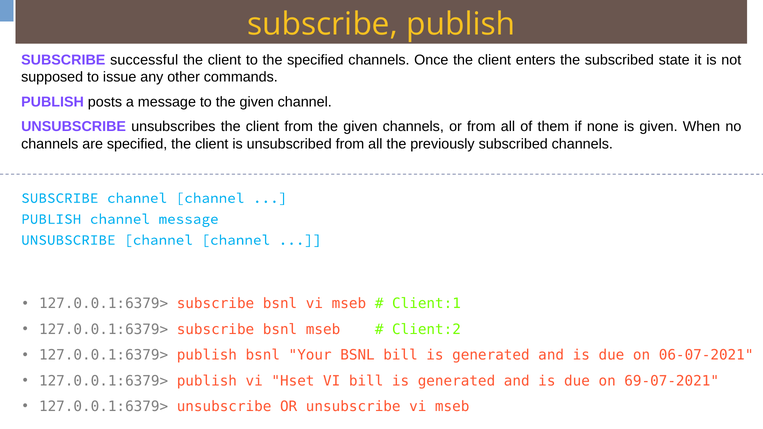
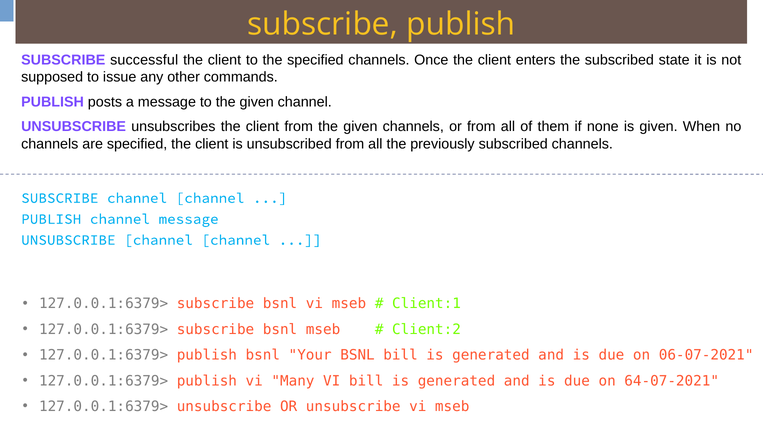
Hset: Hset -> Many (293, 381)
69-07-2021: 69-07-2021 -> 64-07-2021 (672, 381)
